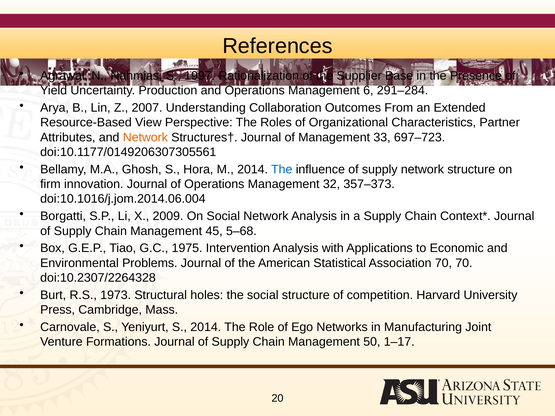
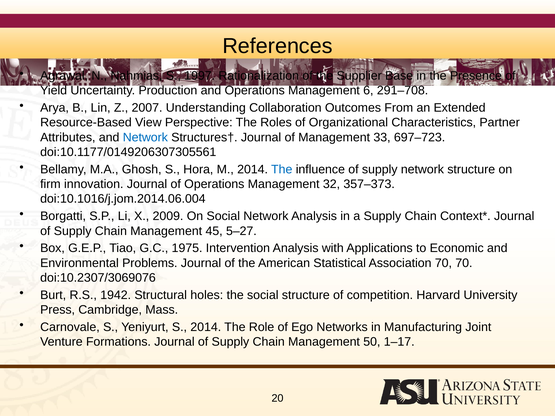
291–284: 291–284 -> 291–708 (403, 91)
Network colour: orange -> blue (145, 137)
5–68: 5–68 -> 5–27 (241, 231)
doi:10.2307/2264328: doi:10.2307/2264328 -> doi:10.2307/3069076 (98, 278)
1973: 1973 -> 1942 (116, 295)
